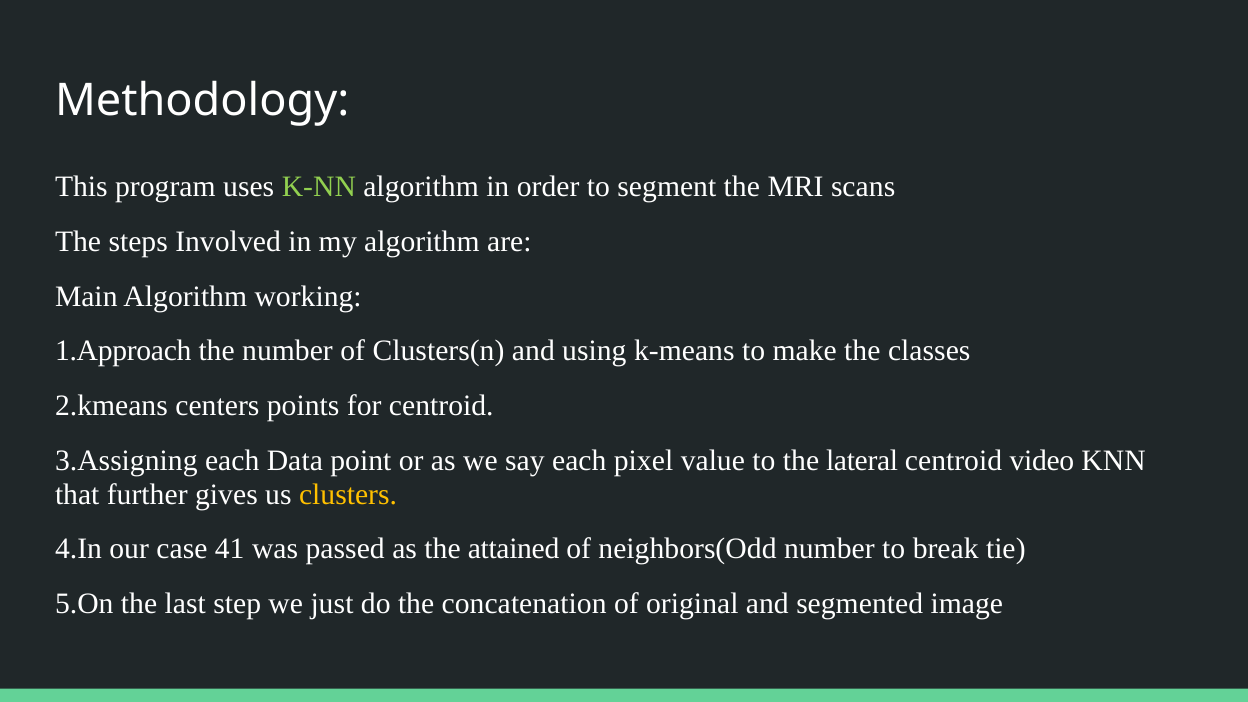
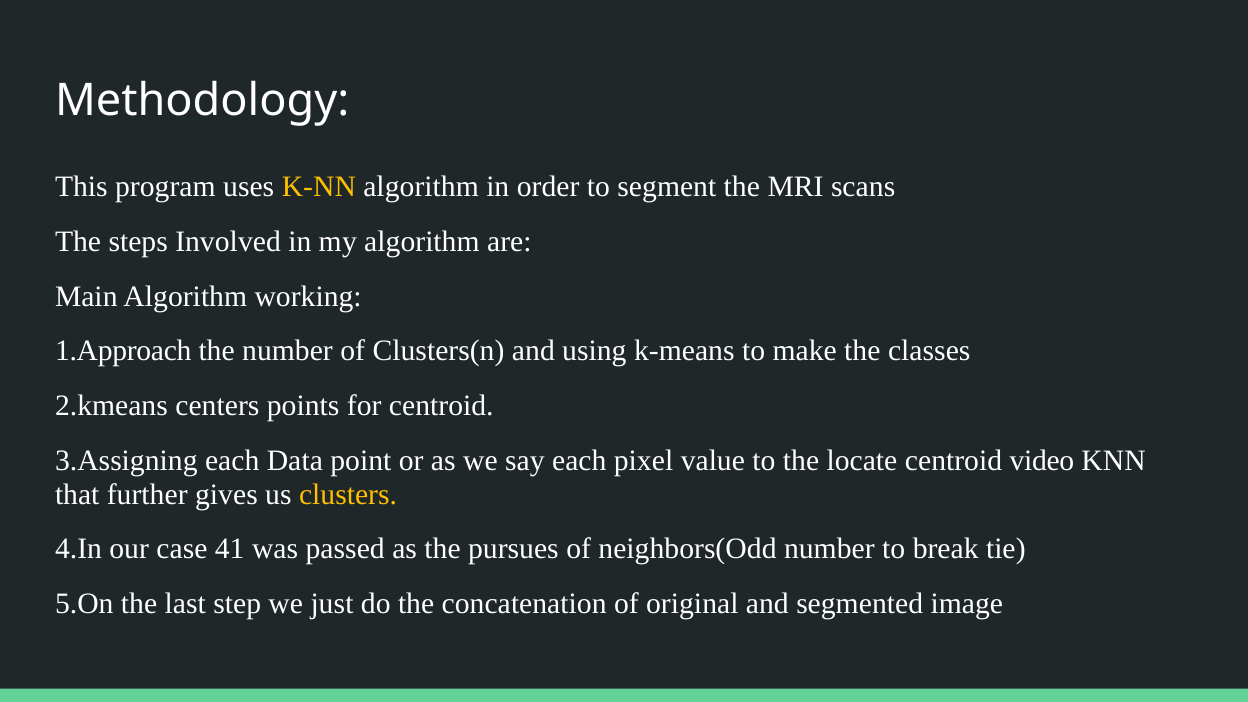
K-NN colour: light green -> yellow (319, 187)
lateral: lateral -> locate (862, 461)
attained: attained -> pursues (513, 549)
